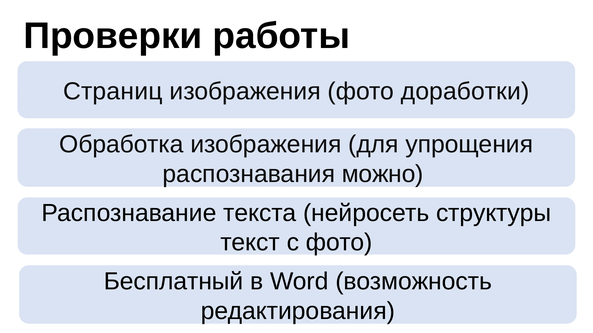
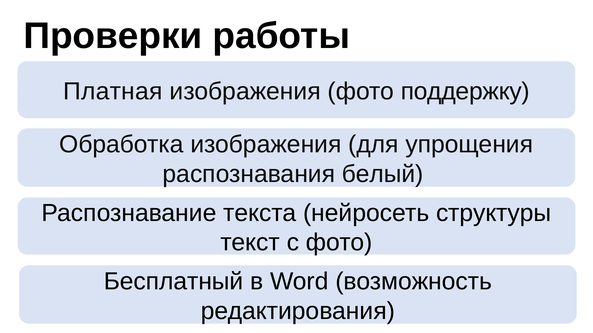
Страниц: Страниц -> Платная (113, 92)
доработки: доработки -> поддержку (465, 92)
можно: можно -> белый (383, 174)
